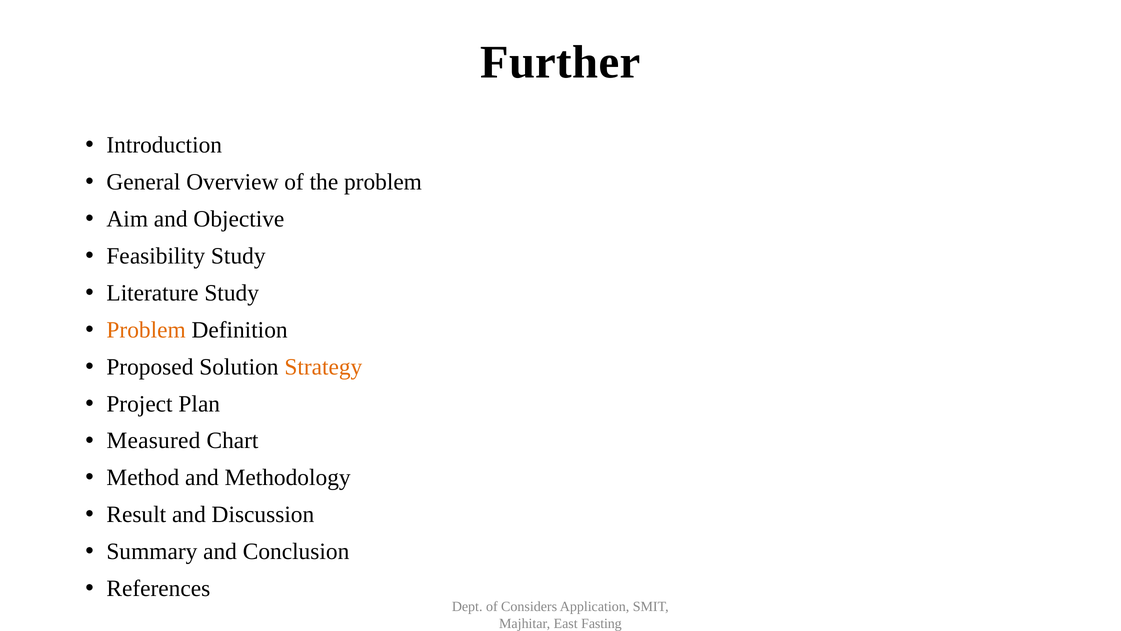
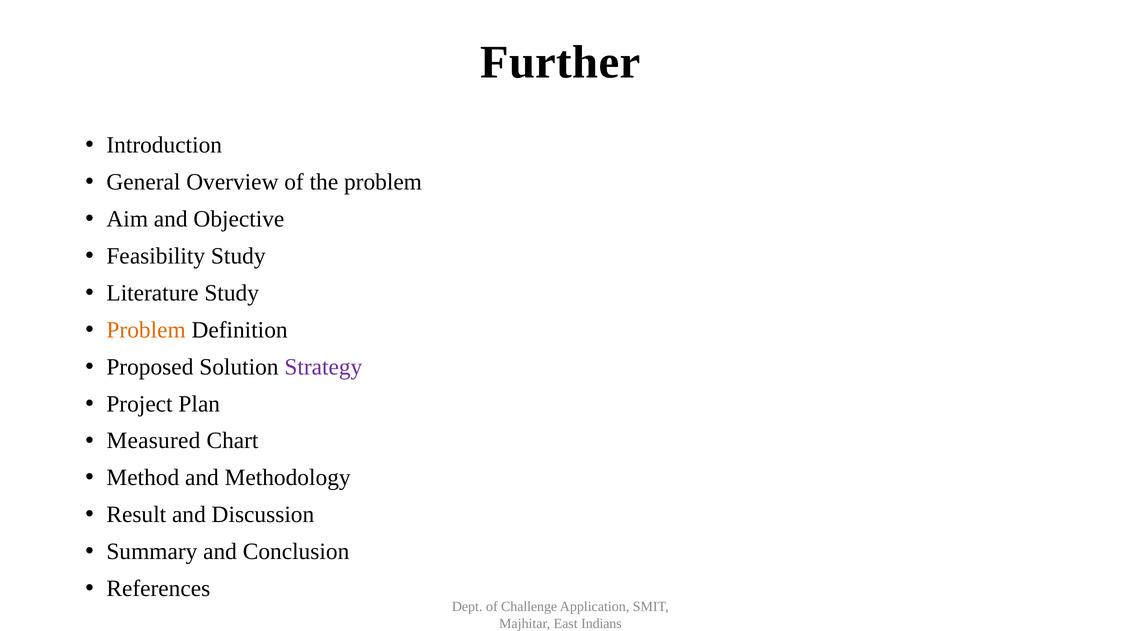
Strategy colour: orange -> purple (323, 367)
Considers: Considers -> Challenge (529, 606)
Fasting: Fasting -> Indians (601, 623)
